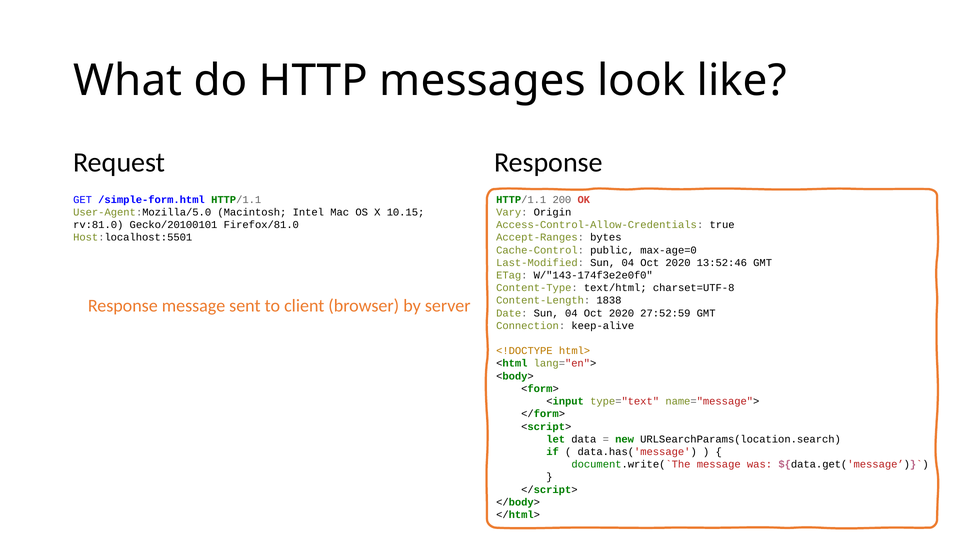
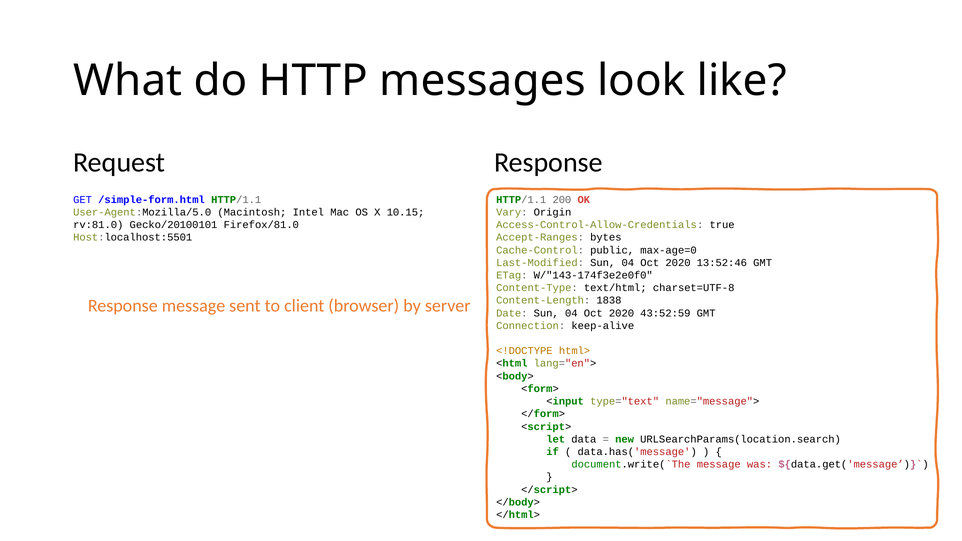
27:52:59: 27:52:59 -> 43:52:59 (665, 313)
